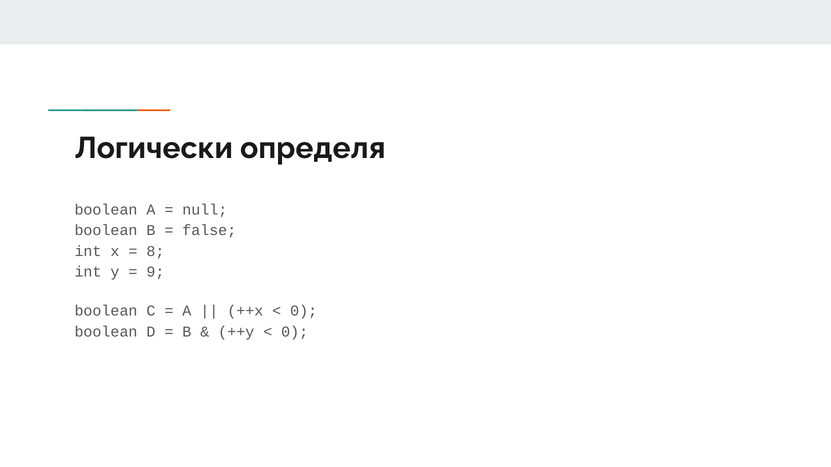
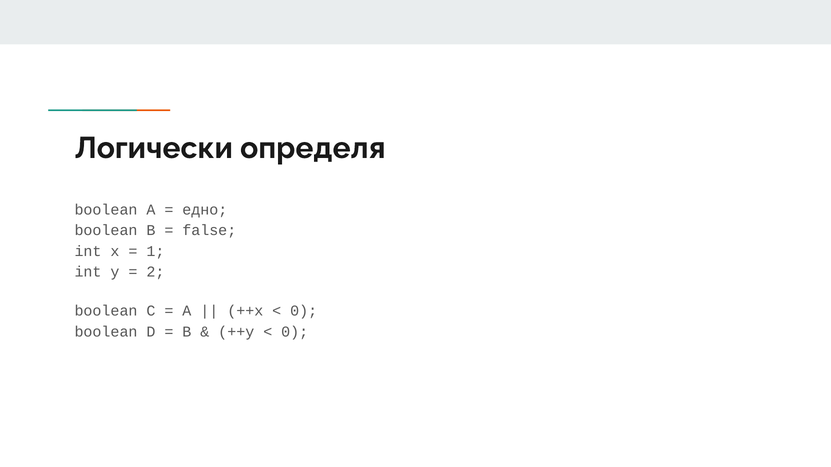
null: null -> едно (205, 210)
8: 8 -> 1 (155, 251)
9: 9 -> 2 (155, 272)
